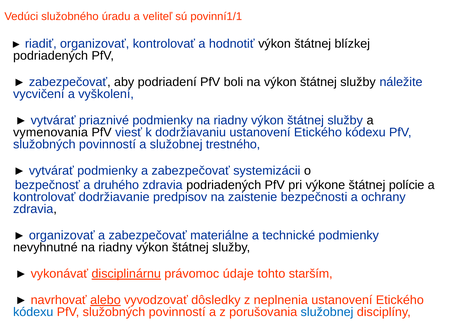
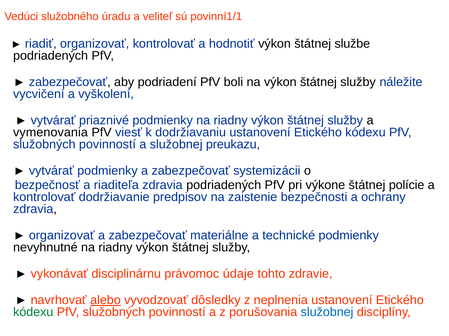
blízkej: blízkej -> službe (352, 44)
trestného: trestného -> preukazu (233, 145)
druhého: druhého -> riaditeľa (116, 186)
disciplinárnu underline: present -> none (126, 274)
starším: starším -> zdravie (311, 274)
kódexu colour: blue -> green (33, 313)
